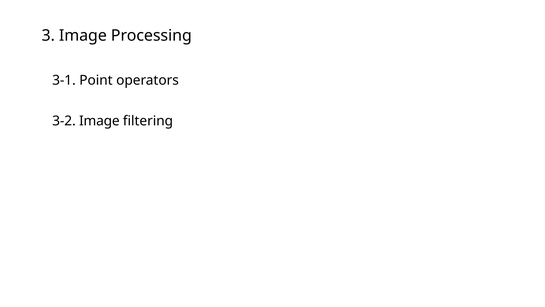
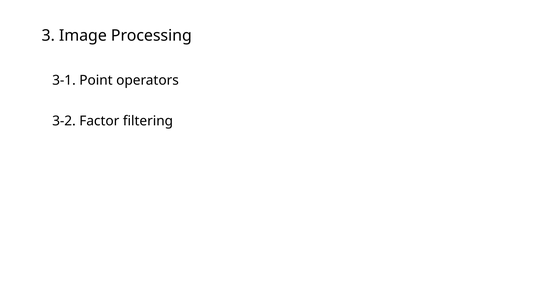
3-2 Image: Image -> Factor (99, 121)
